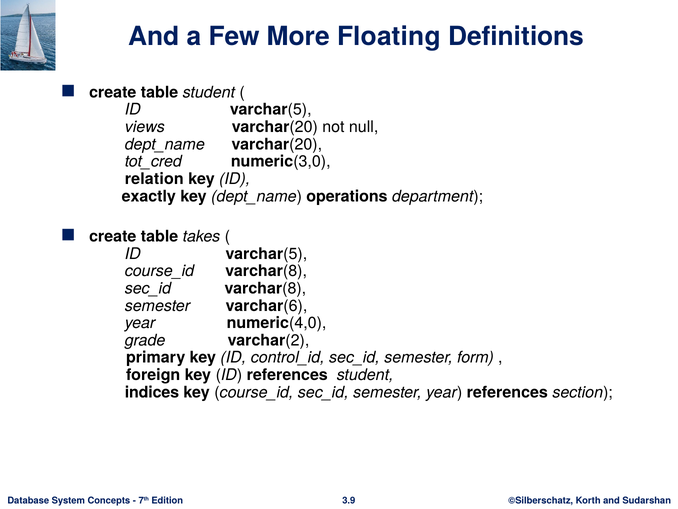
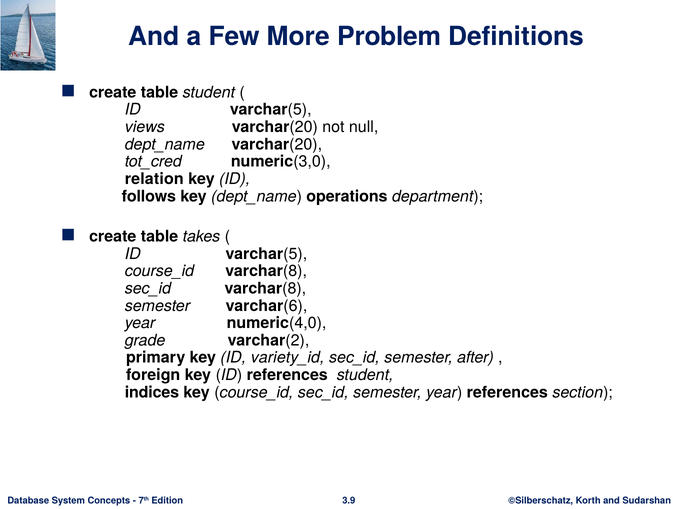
Floating: Floating -> Problem (389, 36)
exactly: exactly -> follows (149, 196)
control_id: control_id -> variety_id (288, 357)
form: form -> after (475, 357)
